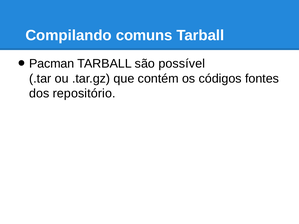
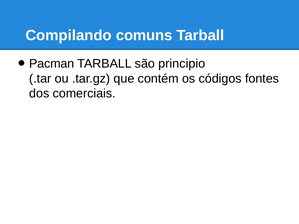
possível: possível -> principio (182, 64)
repositório: repositório -> comerciais (84, 94)
